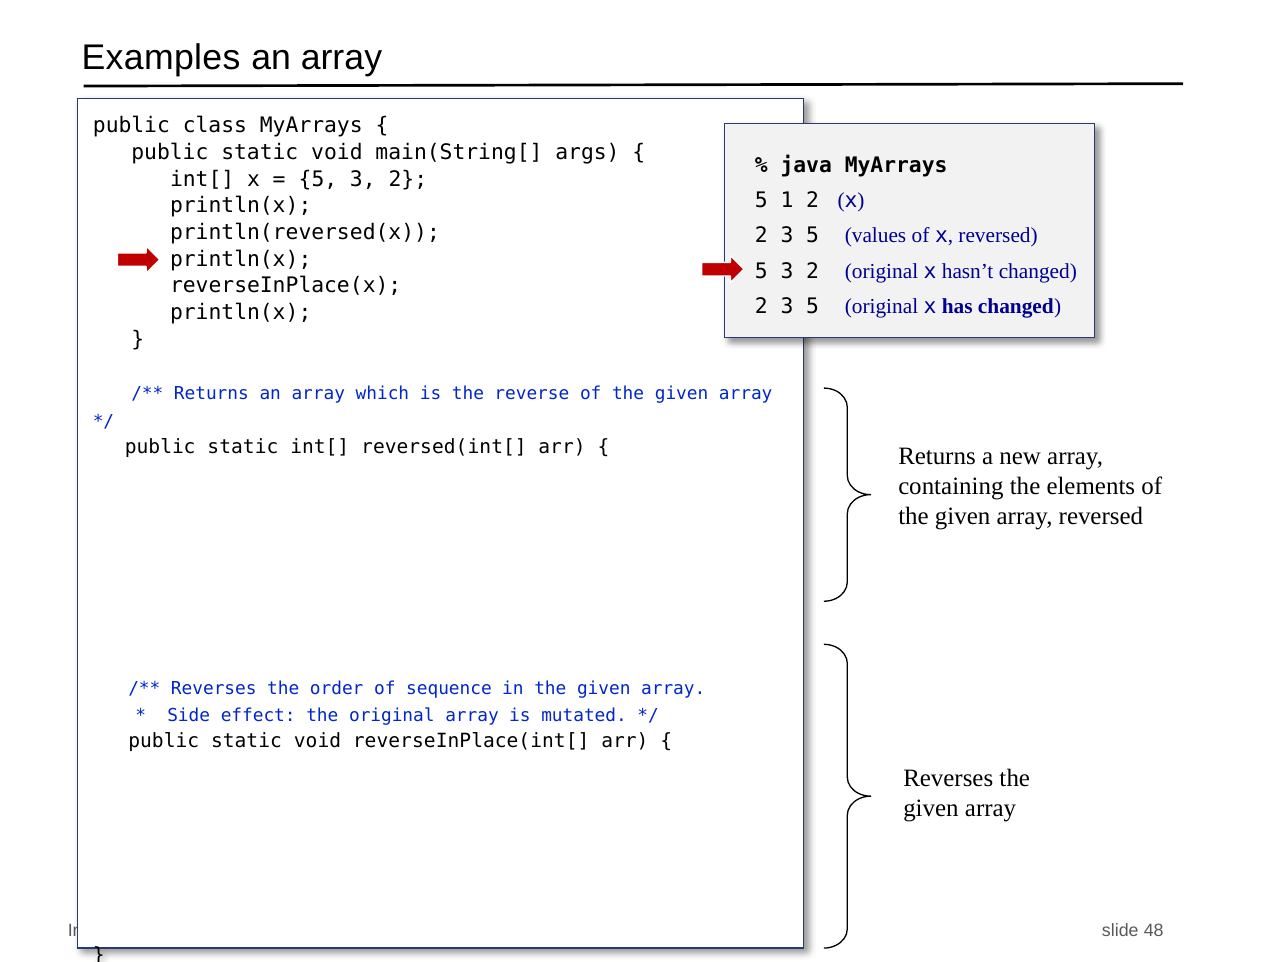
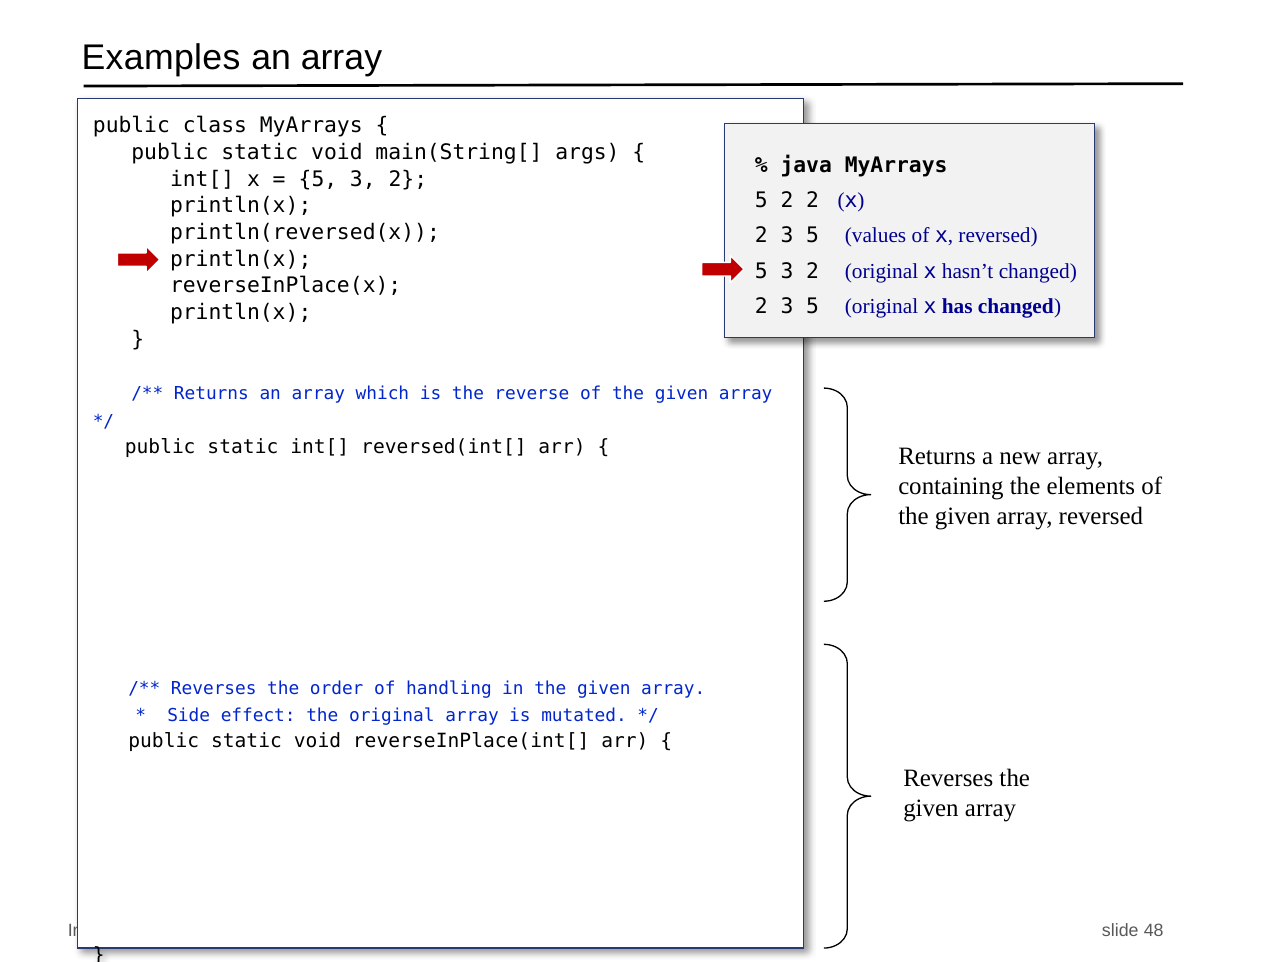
5 1: 1 -> 2 (787, 200)
sequence: sequence -> handling (449, 688)
